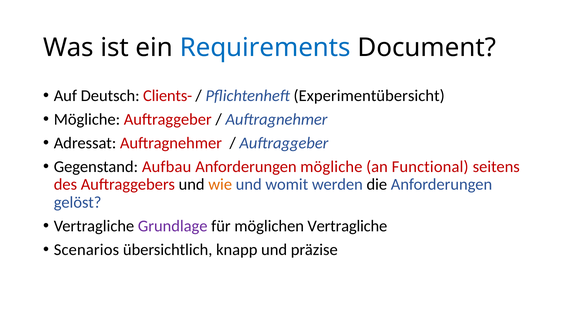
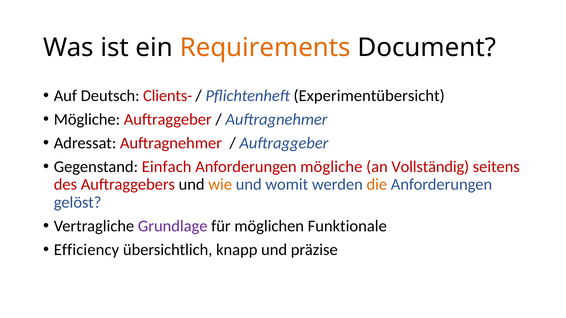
Requirements colour: blue -> orange (265, 48)
Aufbau: Aufbau -> Einfach (167, 167)
Functional: Functional -> Vollständig (430, 167)
die colour: black -> orange (377, 185)
möglichen Vertragliche: Vertragliche -> Funktionale (347, 226)
Scenarios: Scenarios -> Efficiency (86, 250)
